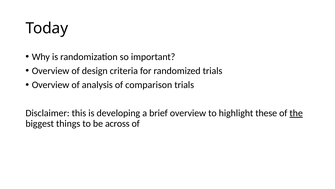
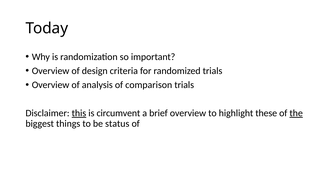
this underline: none -> present (79, 113)
developing: developing -> circumvent (118, 113)
across: across -> status (117, 123)
